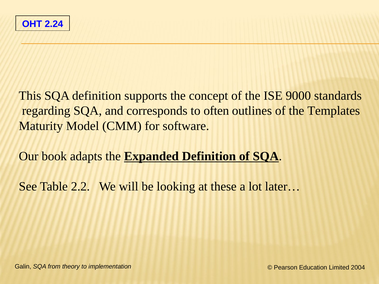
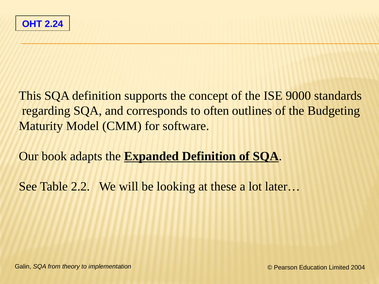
Templates: Templates -> Budgeting (334, 111)
